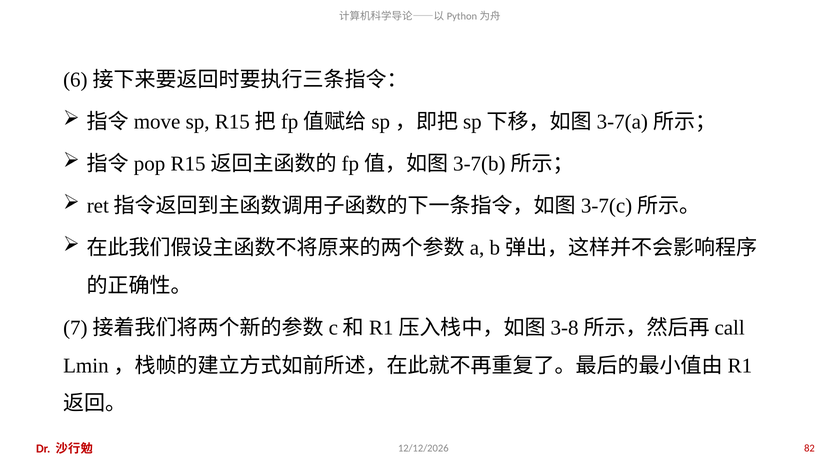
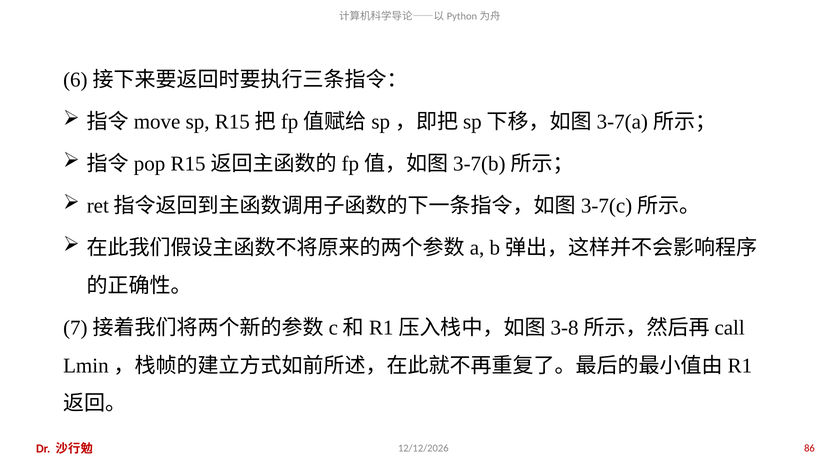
82: 82 -> 86 (809, 448)
